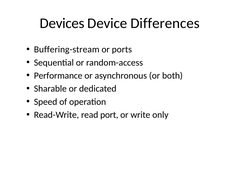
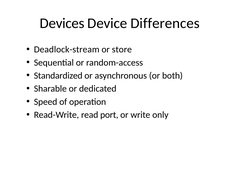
Buffering-stream: Buffering-stream -> Deadlock-stream (67, 49)
ports: ports -> store (122, 49)
Performance: Performance -> Standardized (58, 76)
